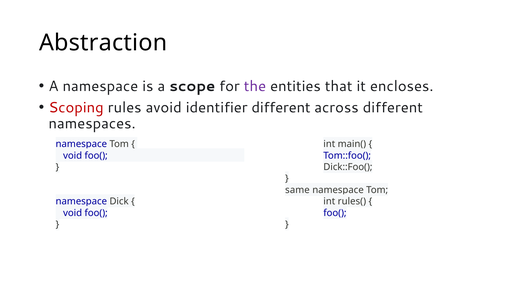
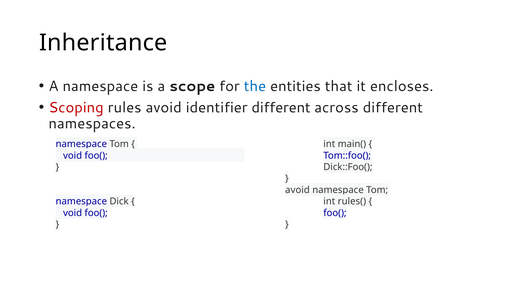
Abstraction: Abstraction -> Inheritance (103, 43)
the colour: purple -> blue (255, 86)
same: same -> avoid (297, 190)
